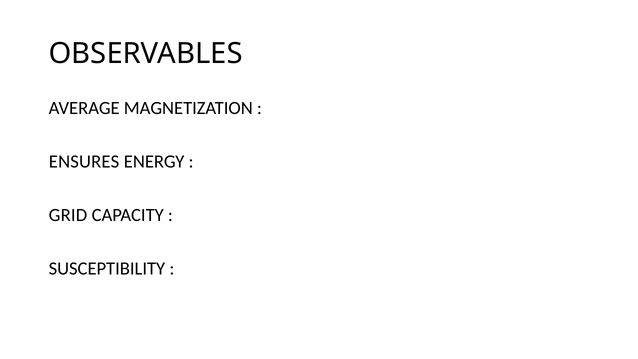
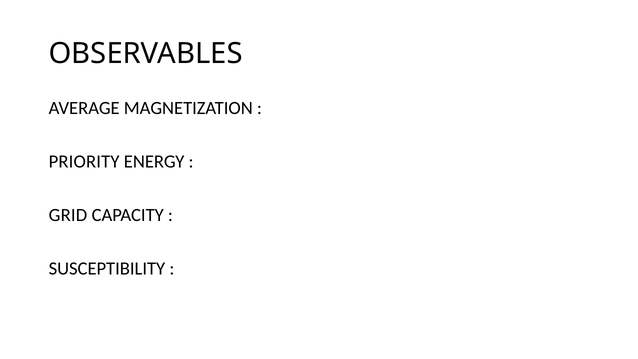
ENSURES: ENSURES -> PRIORITY (84, 161)
